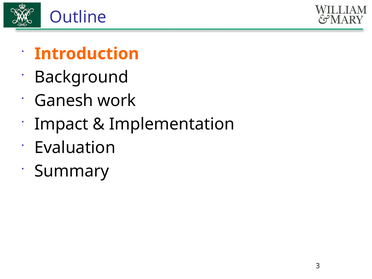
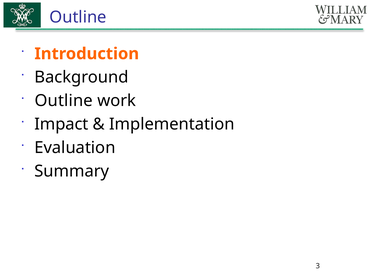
Ganesh: Ganesh -> Outline (64, 101)
